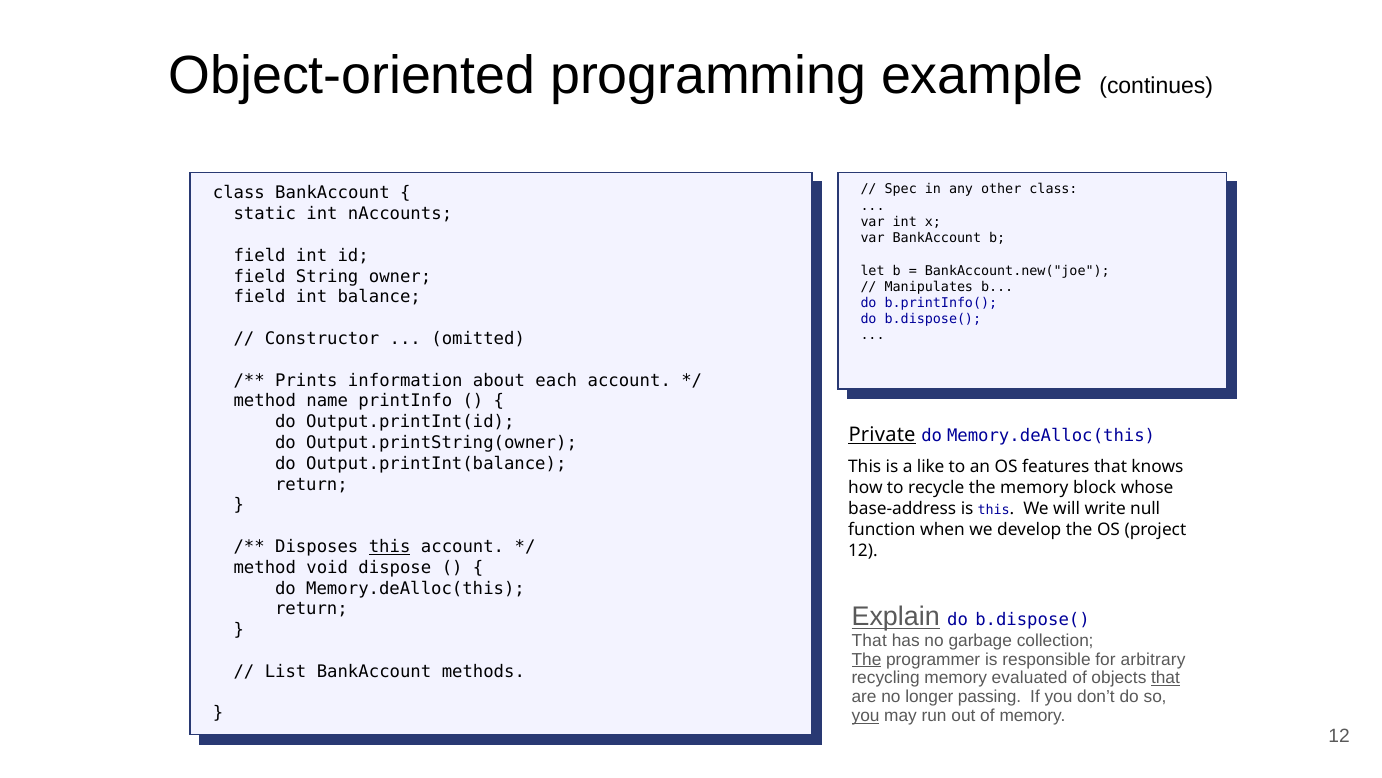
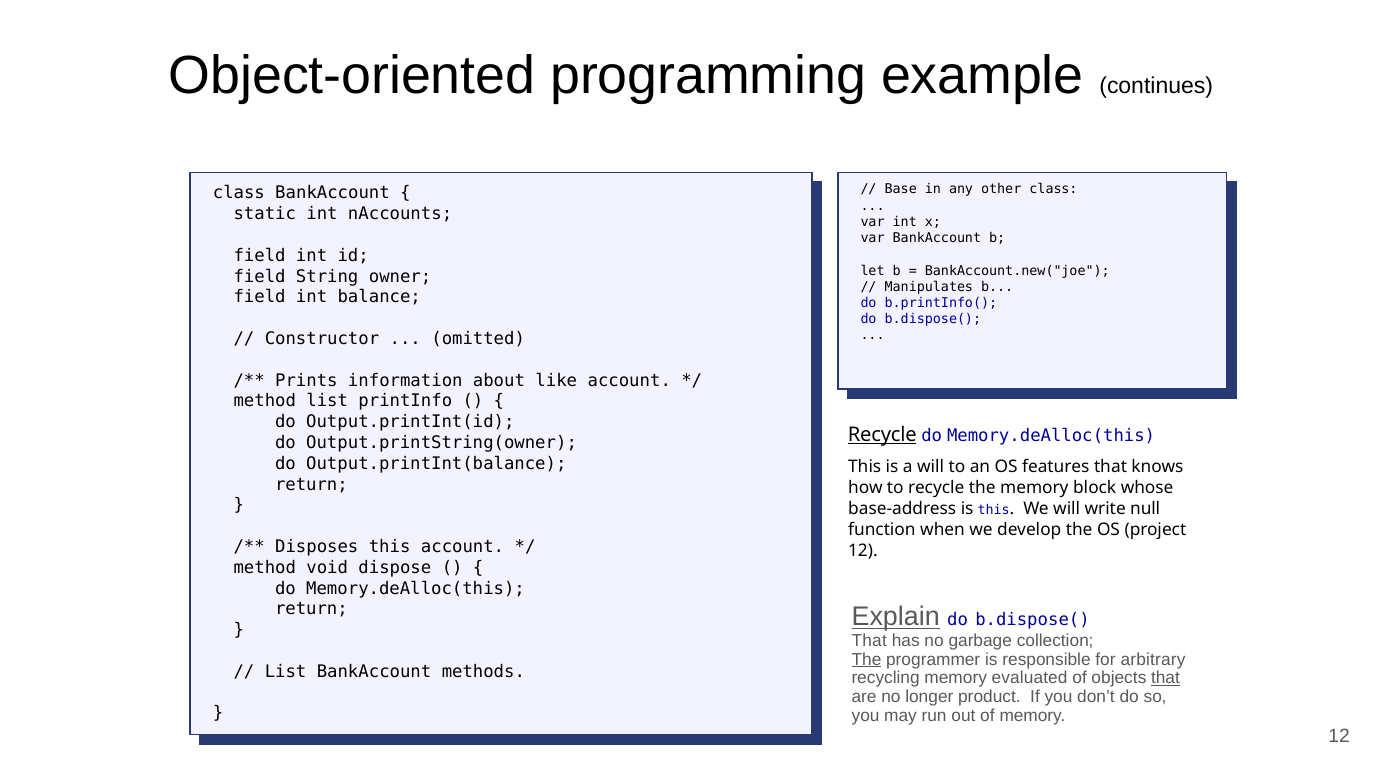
Spec: Spec -> Base (901, 189)
each: each -> like (556, 380)
name: name -> list (327, 401)
Private: Private -> Recycle (882, 434)
a like: like -> will (931, 467)
this underline: present -> none (390, 546)
passing: passing -> product (989, 696)
you underline: present -> none (866, 715)
